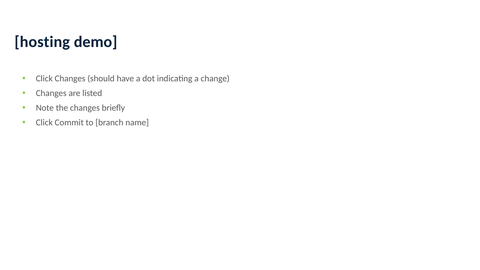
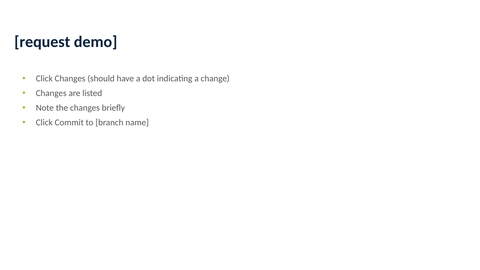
hosting: hosting -> request (42, 42)
